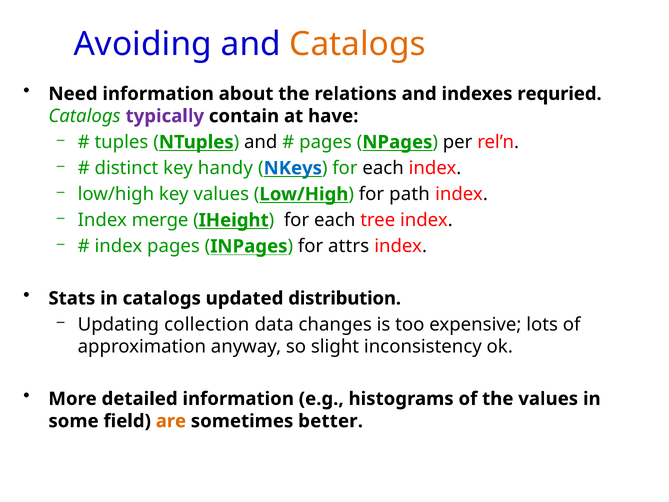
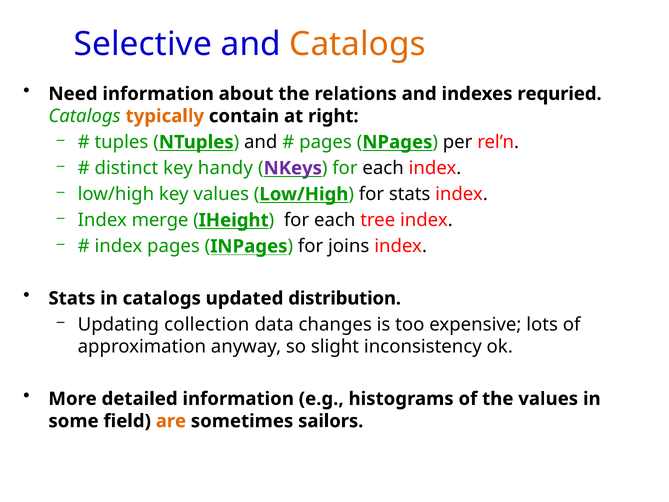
Avoiding: Avoiding -> Selective (143, 44)
typically colour: purple -> orange (165, 116)
have: have -> right (333, 116)
NKeys colour: blue -> purple (293, 168)
for path: path -> stats (410, 194)
attrs: attrs -> joins (349, 246)
better: better -> sailors (331, 421)
